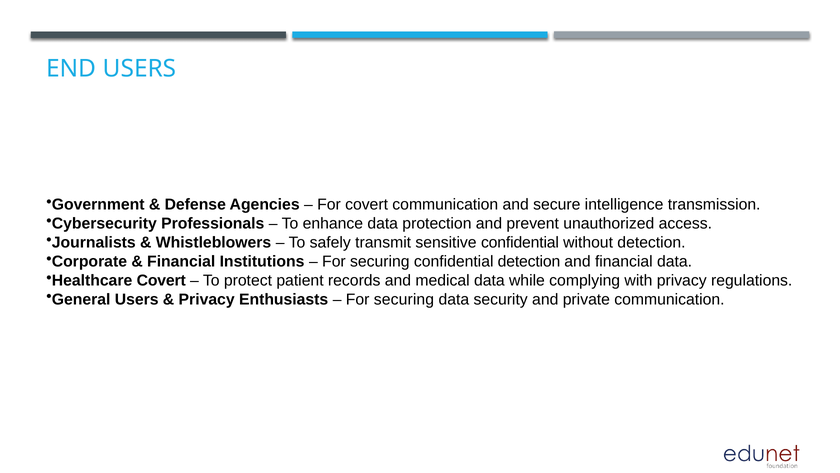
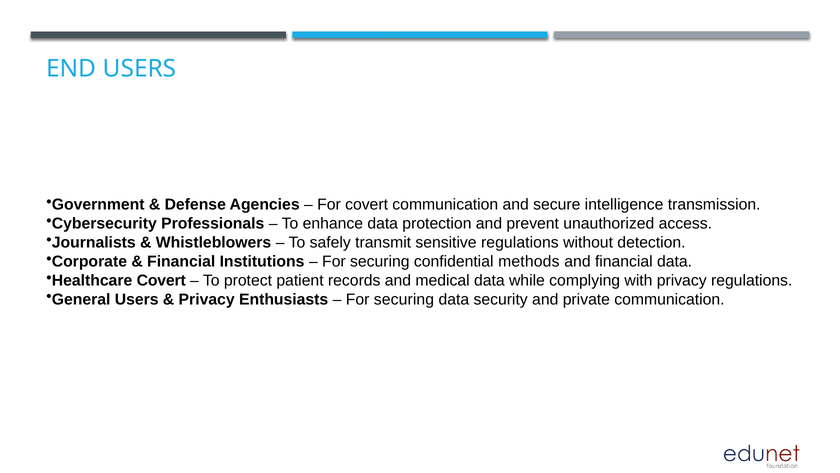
sensitive confidential: confidential -> regulations (520, 242)
confidential detection: detection -> methods (529, 261)
